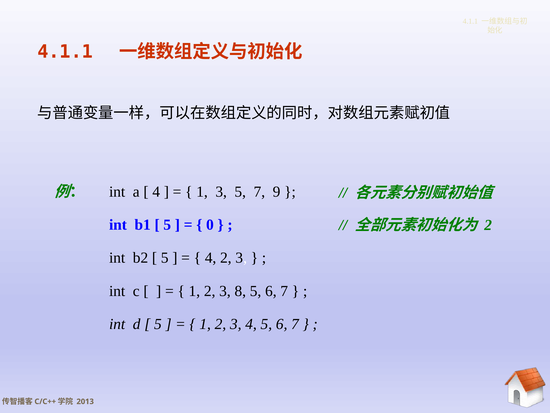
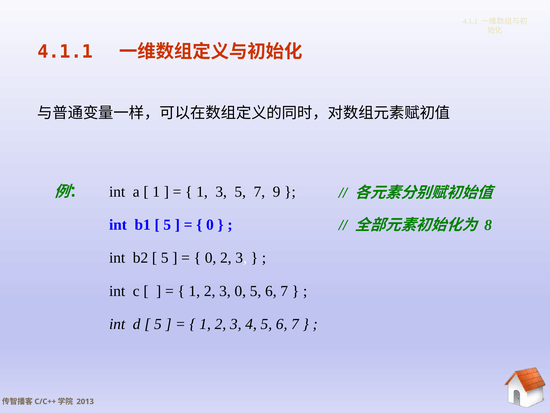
4: 4 -> 1 (156, 192)
2: 2 -> 8 (488, 225)
4: 4 -> 0 (211, 258)
3 8: 8 -> 0 (240, 291)
